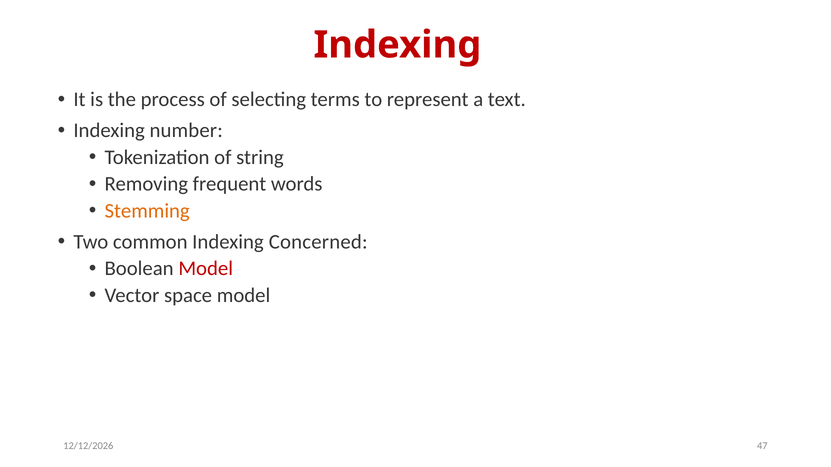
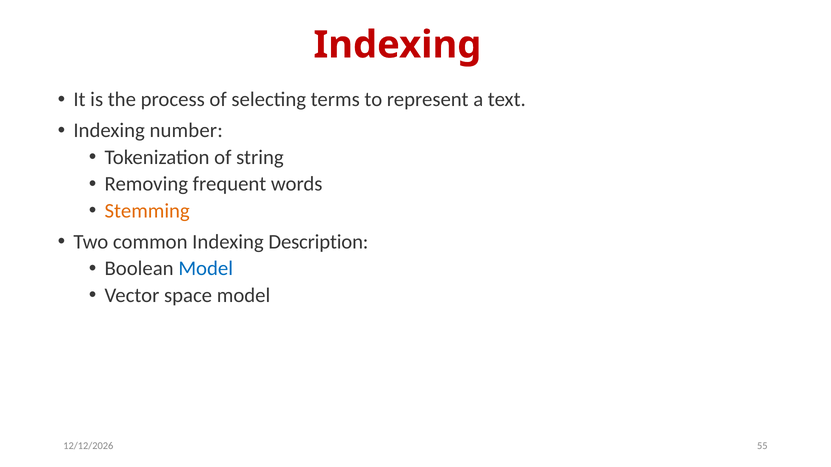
Concerned: Concerned -> Description (318, 242)
Model colour: red -> blue (206, 269)
47: 47 -> 55 (762, 446)
